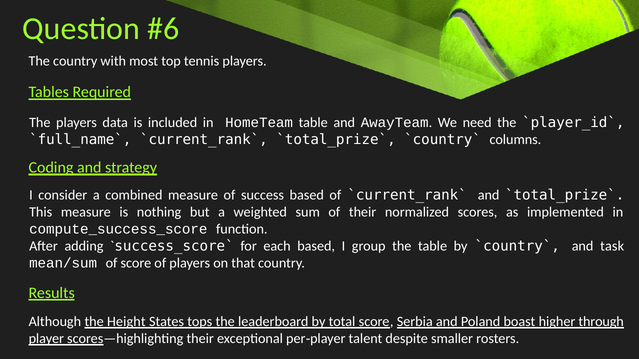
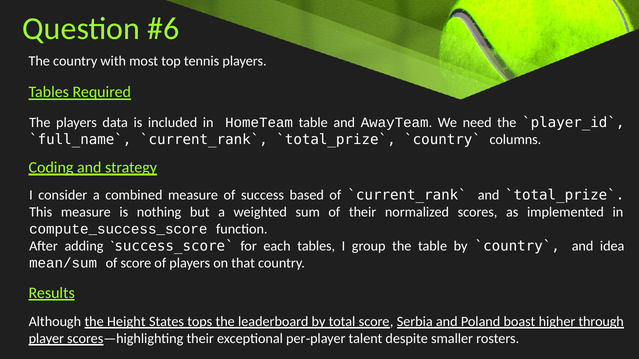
each based: based -> tables (316, 246)
task: task -> idea (612, 246)
